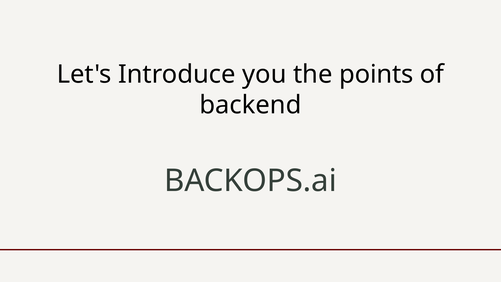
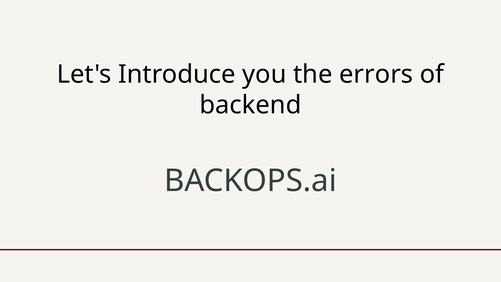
points: points -> errors (376, 74)
